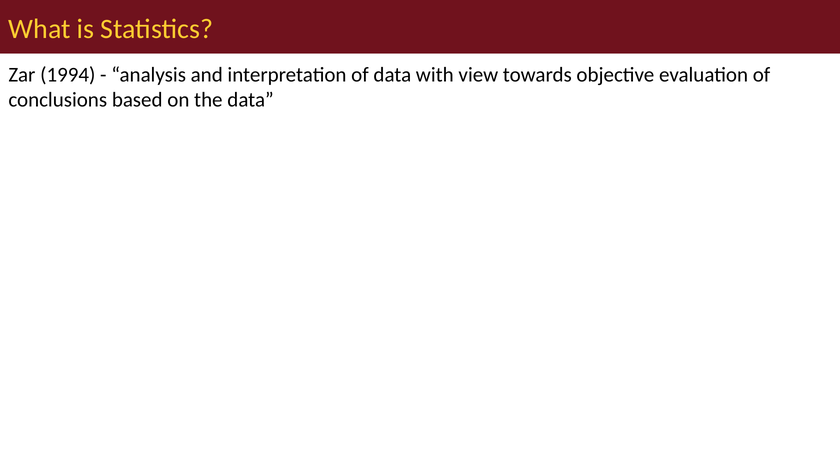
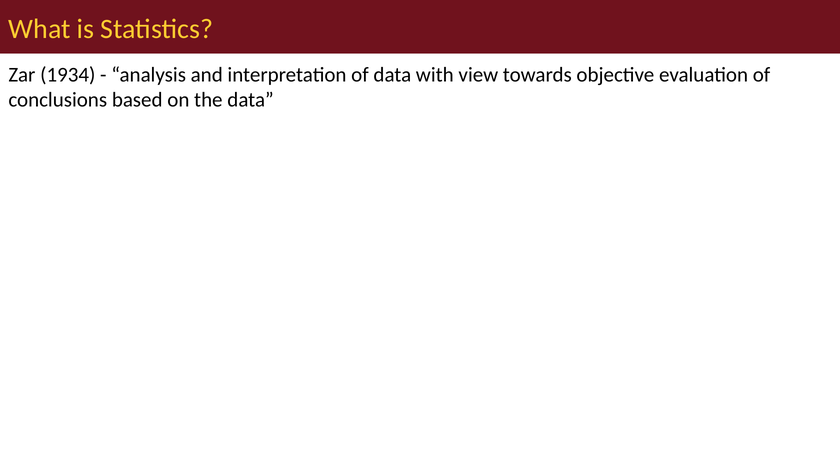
1994: 1994 -> 1934 (68, 75)
